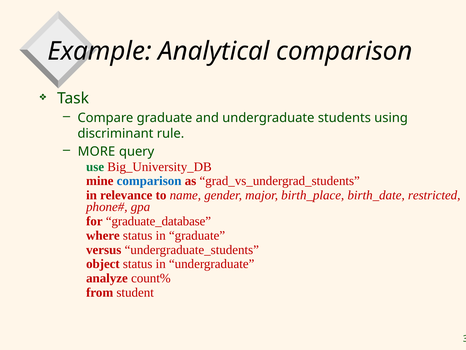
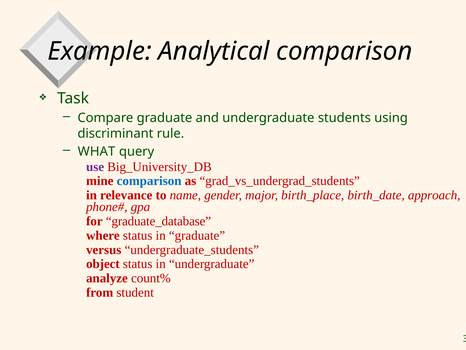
MORE: MORE -> WHAT (97, 151)
use colour: green -> purple (95, 167)
restricted: restricted -> approach (434, 195)
